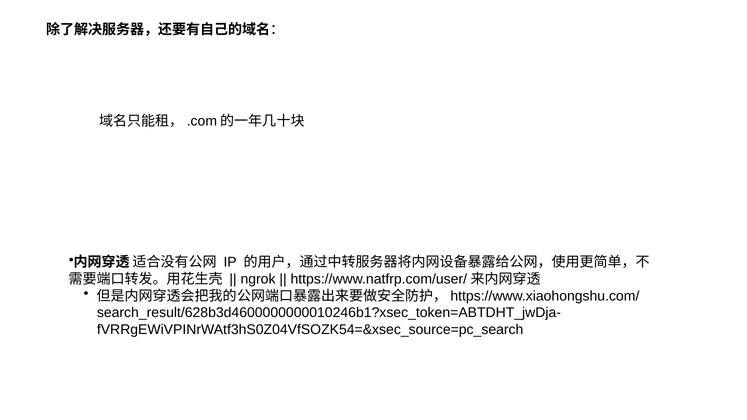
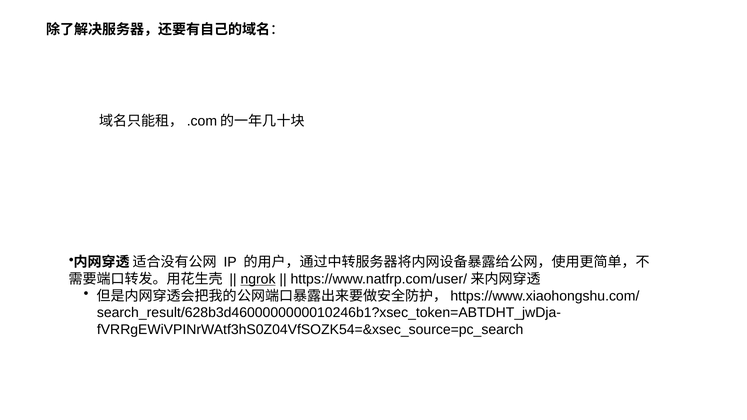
ngrok underline: none -> present (258, 279)
